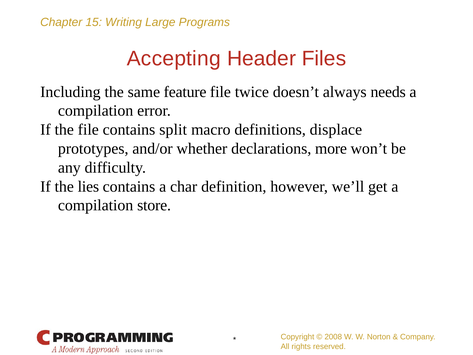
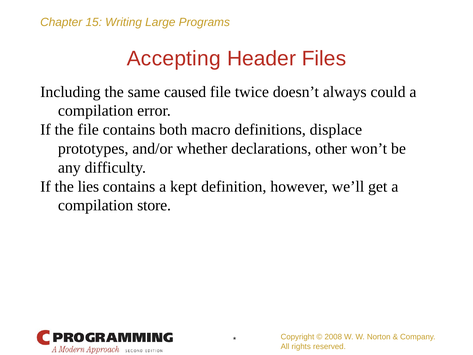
feature: feature -> caused (185, 92)
needs: needs -> could (388, 92)
split: split -> both (173, 130)
more: more -> other (331, 149)
char: char -> kept (184, 186)
